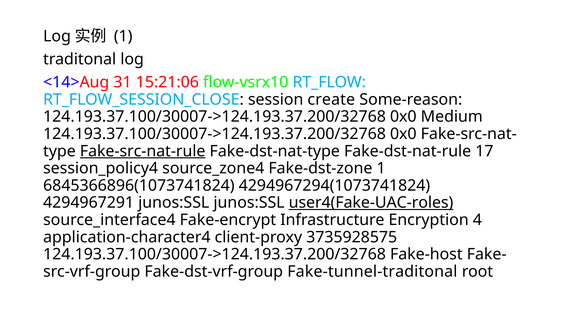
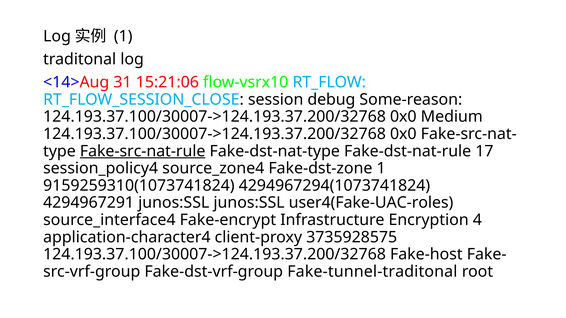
create: create -> debug (331, 100)
6845366896(1073741824: 6845366896(1073741824 -> 9159259310(1073741824 (139, 186)
user4(Fake-UAC-roles underline: present -> none (371, 203)
